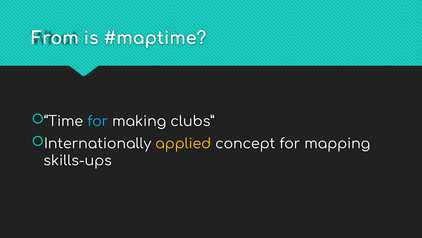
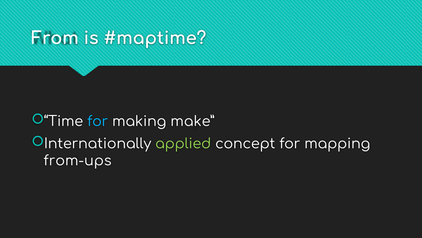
clubs: clubs -> make (192, 121)
applied colour: yellow -> light green (183, 144)
skills-ups: skills-ups -> from-ups (78, 160)
